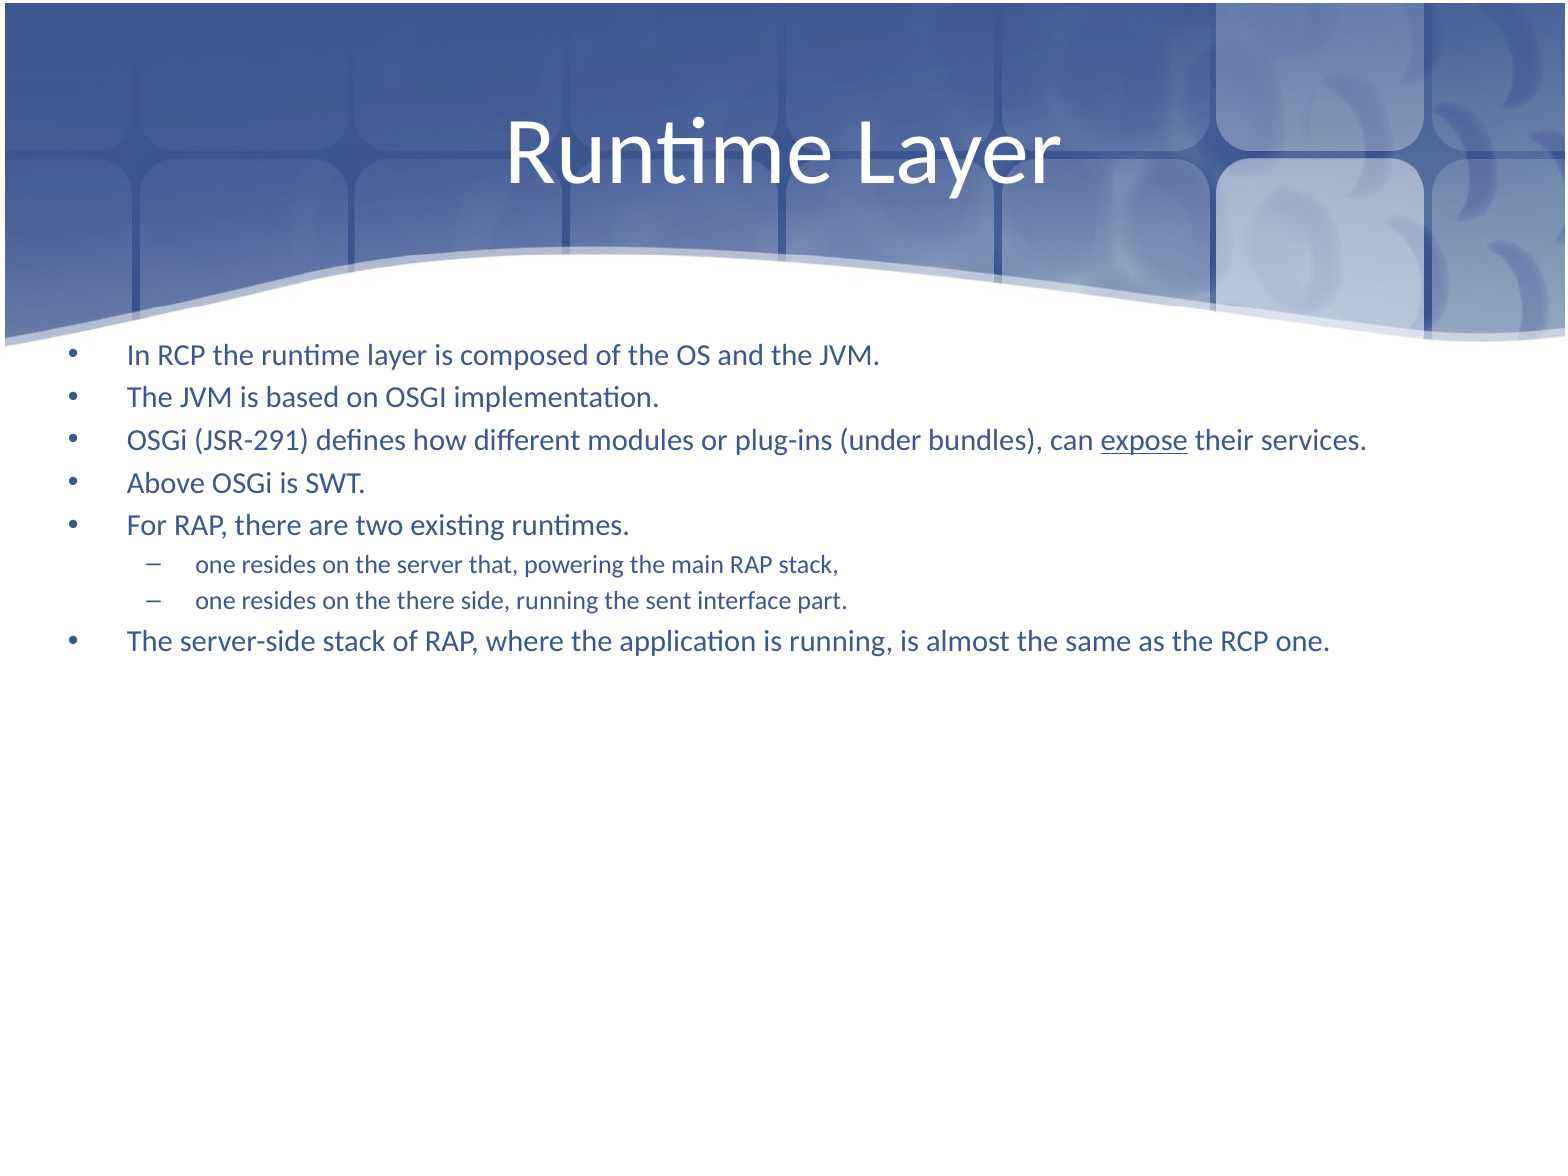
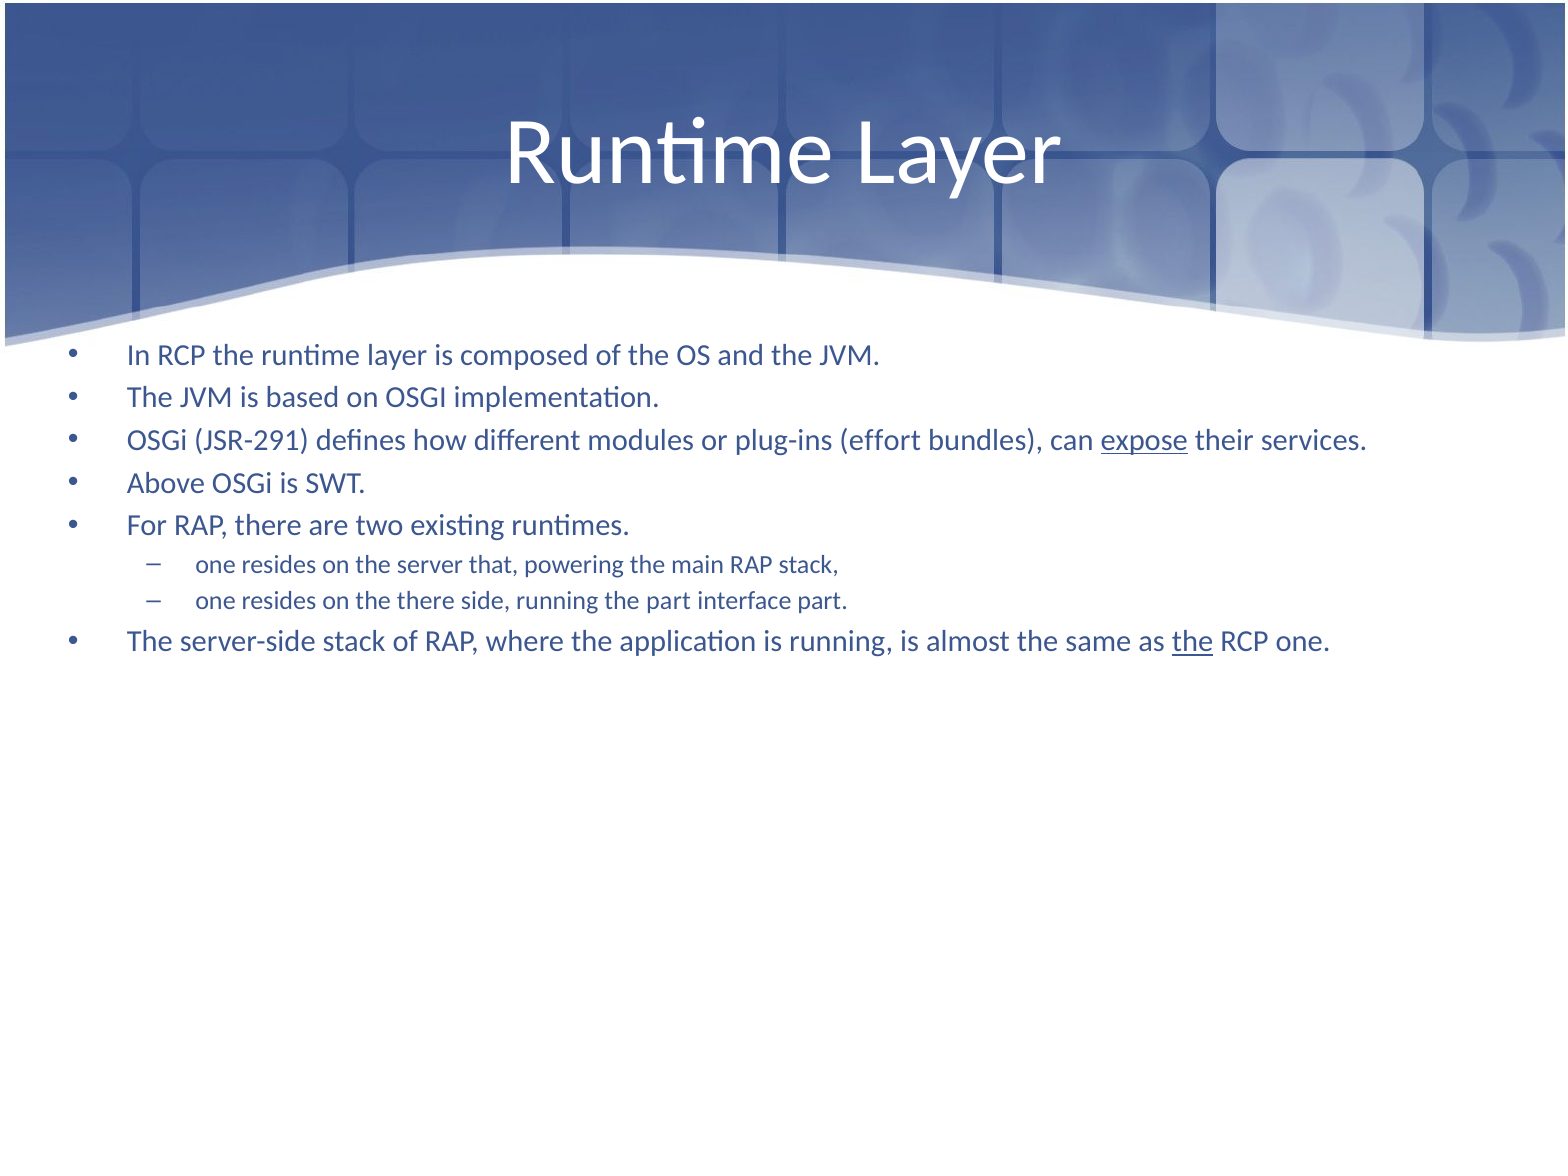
under: under -> effort (880, 440)
the sent: sent -> part (668, 601)
the underline: none -> present (1193, 642)
